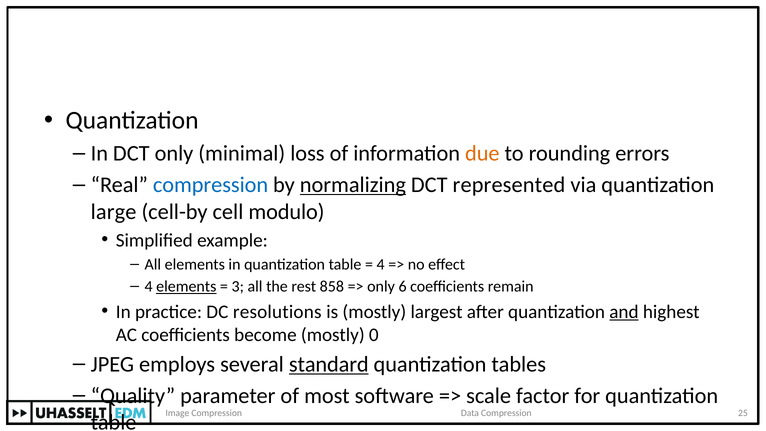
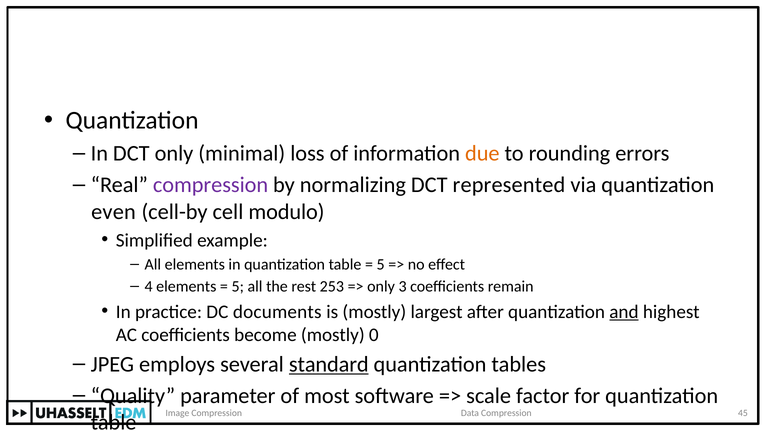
compression colour: blue -> purple (211, 185)
normalizing underline: present -> none (353, 185)
large: large -> even (113, 212)
4: 4 -> 5 (381, 264)
elements underline: present -> none (186, 287)
3: 3 -> 5 (238, 287)
858: 858 -> 253 (332, 287)
6: 6 -> 3 (403, 287)
resolutions: resolutions -> documents (277, 312)
25: 25 -> 45 (743, 413)
